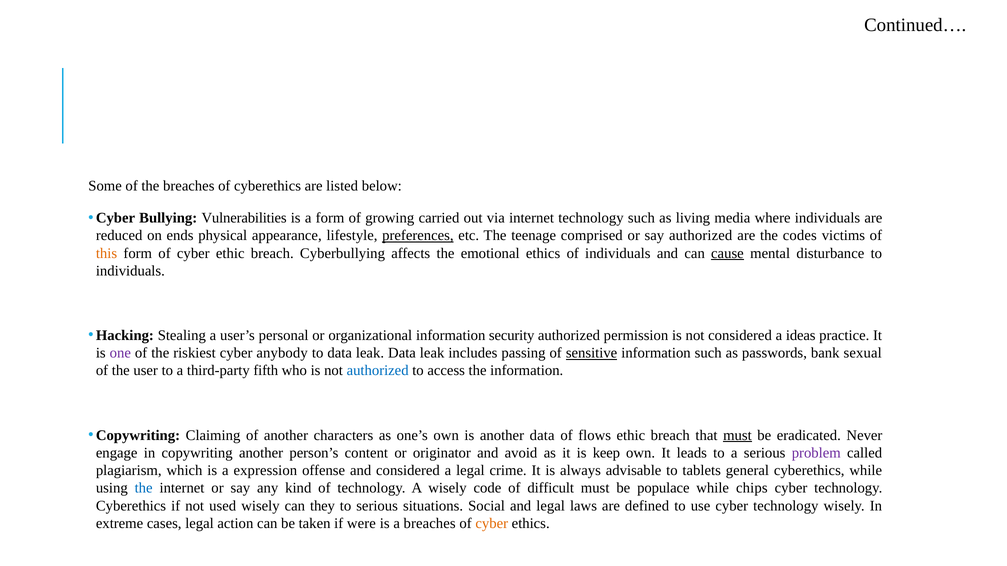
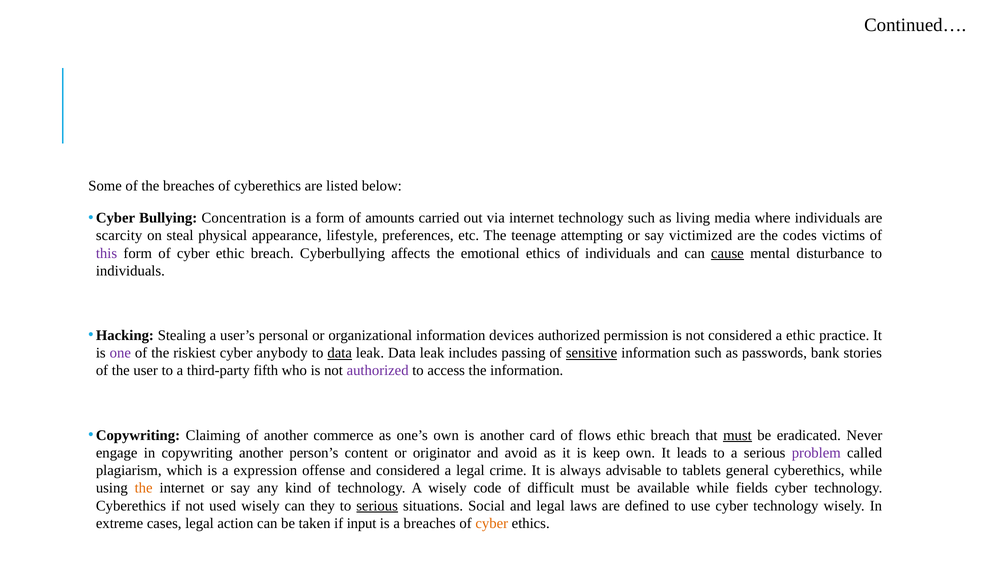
Vulnerabilities: Vulnerabilities -> Concentration (244, 218)
growing: growing -> amounts (390, 218)
reduced: reduced -> scarcity (119, 236)
ends: ends -> steal (180, 236)
preferences underline: present -> none (418, 236)
comprised: comprised -> attempting (592, 236)
say authorized: authorized -> victimized (701, 236)
this colour: orange -> purple (107, 253)
security: security -> devices (512, 336)
a ideas: ideas -> ethic (801, 336)
data underline: none -> present (340, 353)
sexual: sexual -> stories (863, 353)
authorized colour: blue -> purple (378, 371)
characters: characters -> commerce (344, 436)
another data: data -> card (542, 436)
the colour: blue -> orange (144, 488)
populace: populace -> available (663, 488)
chips: chips -> fields (752, 488)
serious underline: none -> present (377, 506)
were: were -> input (362, 524)
